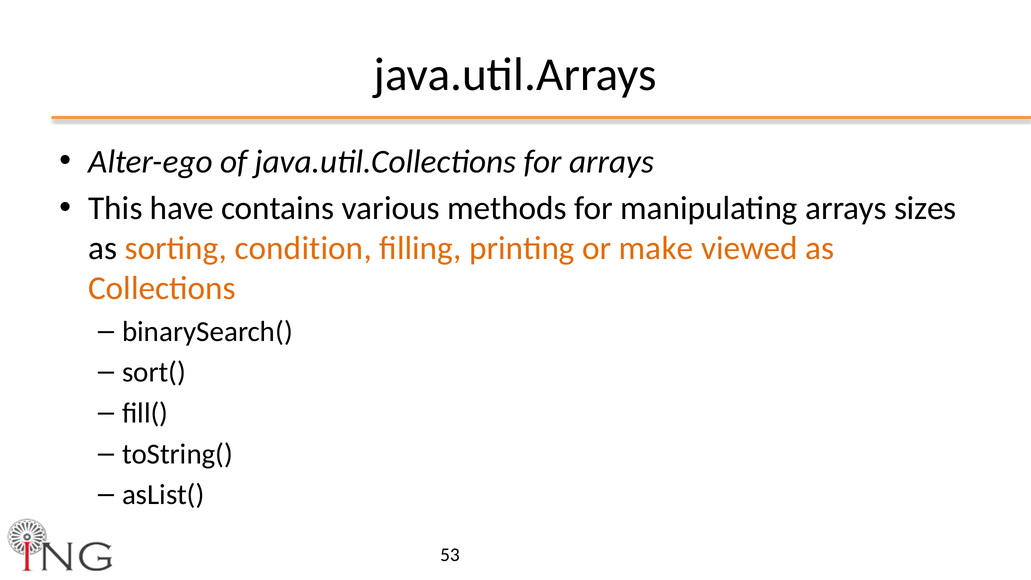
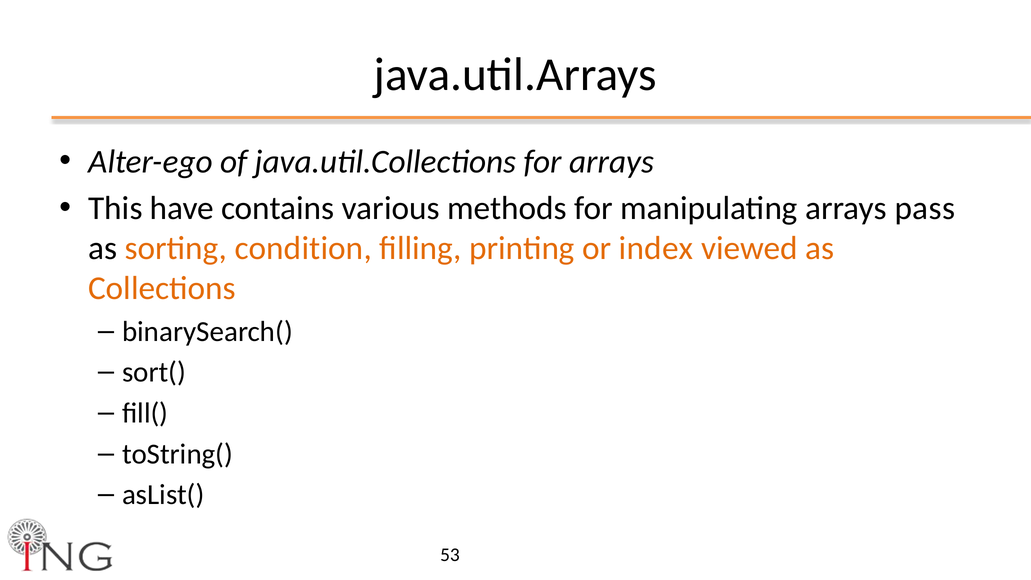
sizes: sizes -> pass (925, 208)
make: make -> index (656, 248)
